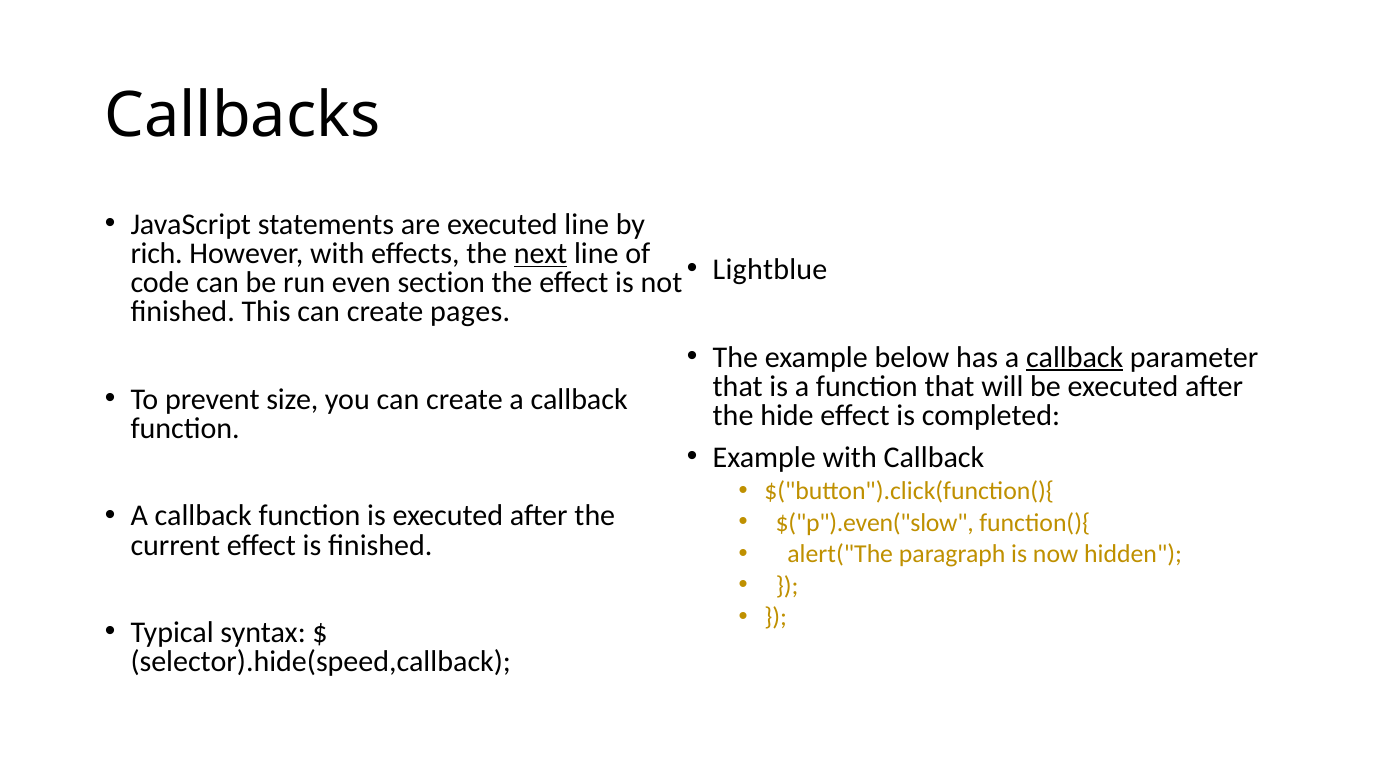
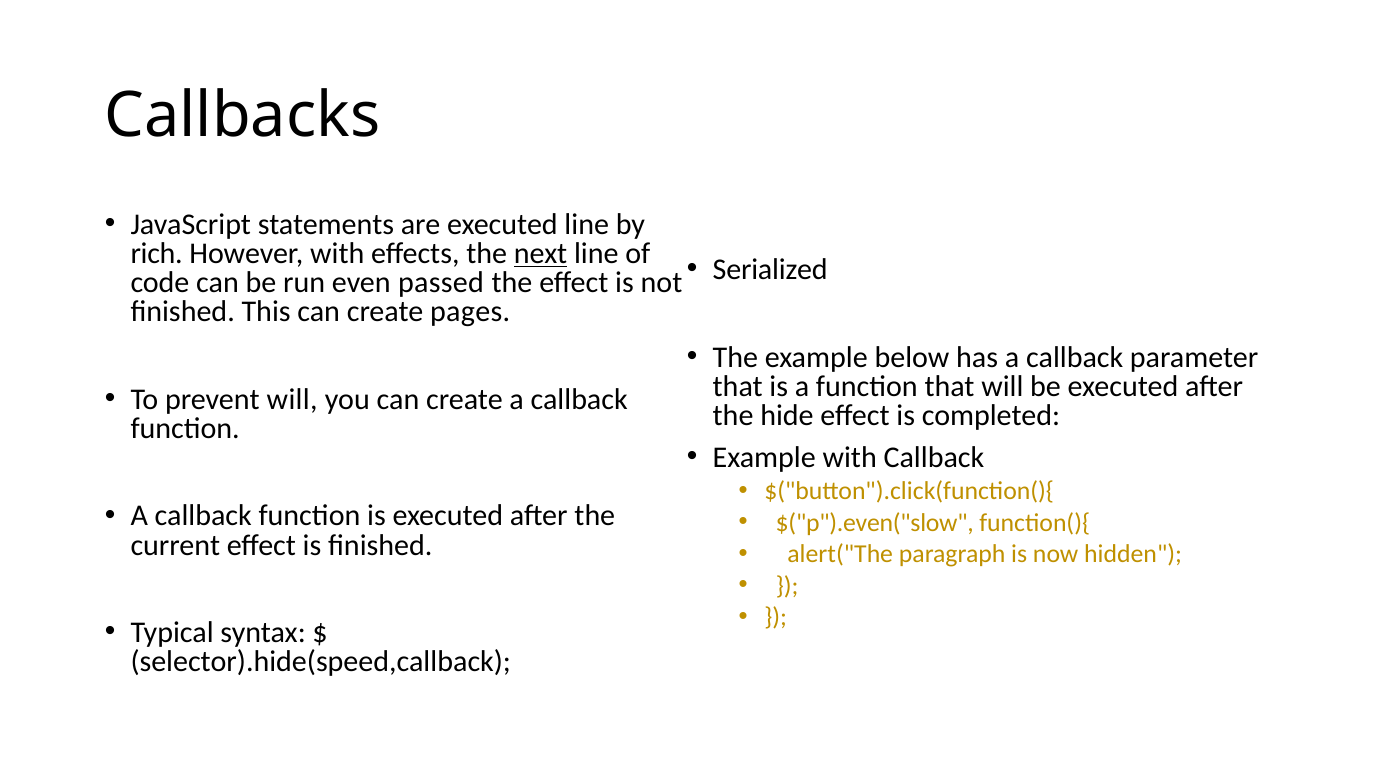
Lightblue: Lightblue -> Serialized (770, 270)
section: section -> passed (441, 283)
callback underline: present -> none (1075, 357)
prevent size: size -> will (292, 399)
